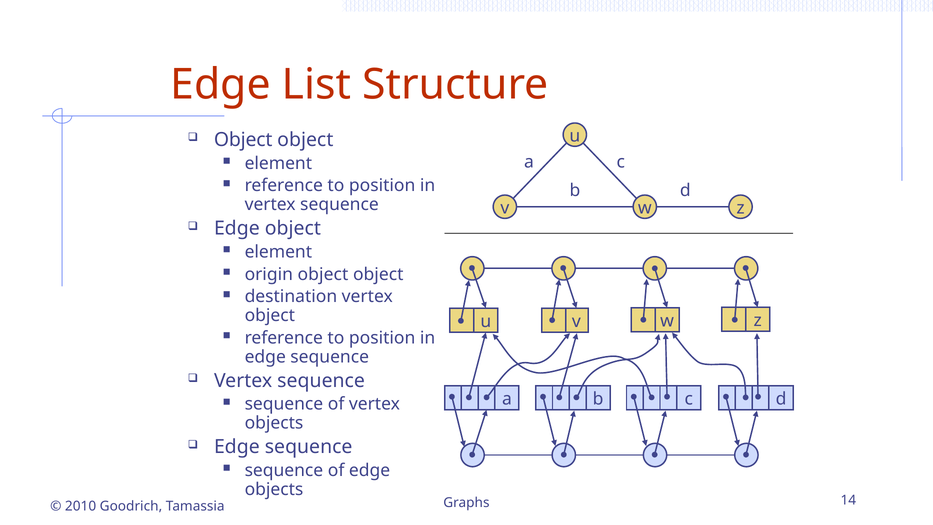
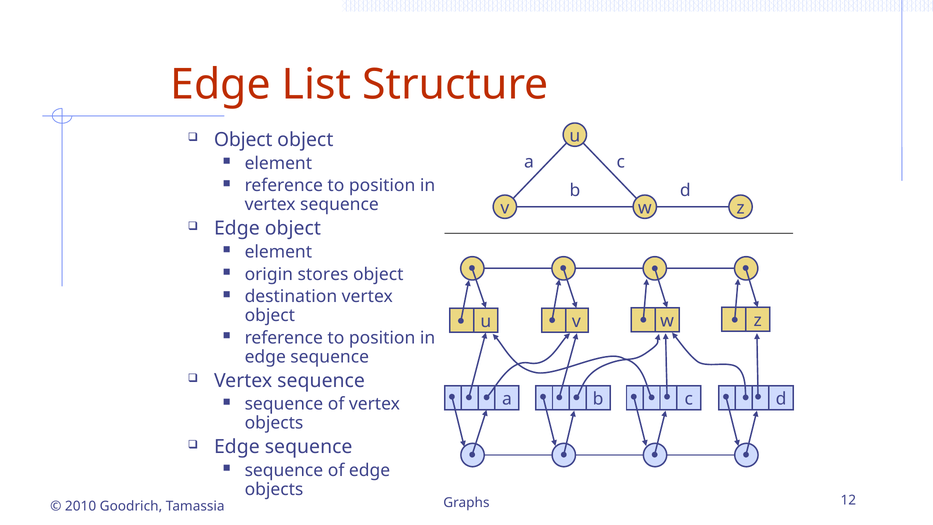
origin object: object -> stores (323, 274)
14: 14 -> 12 (848, 500)
